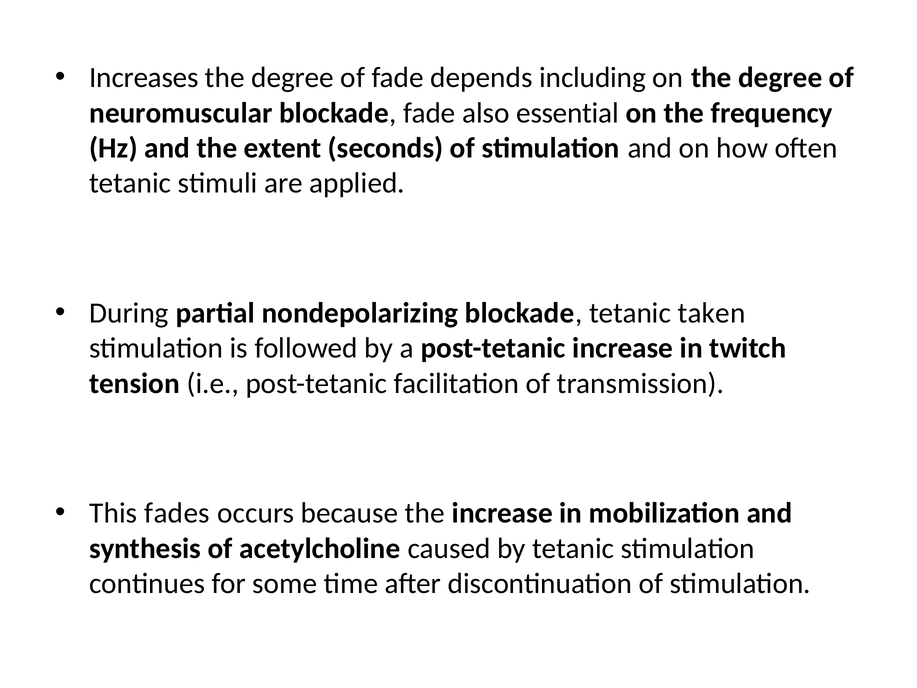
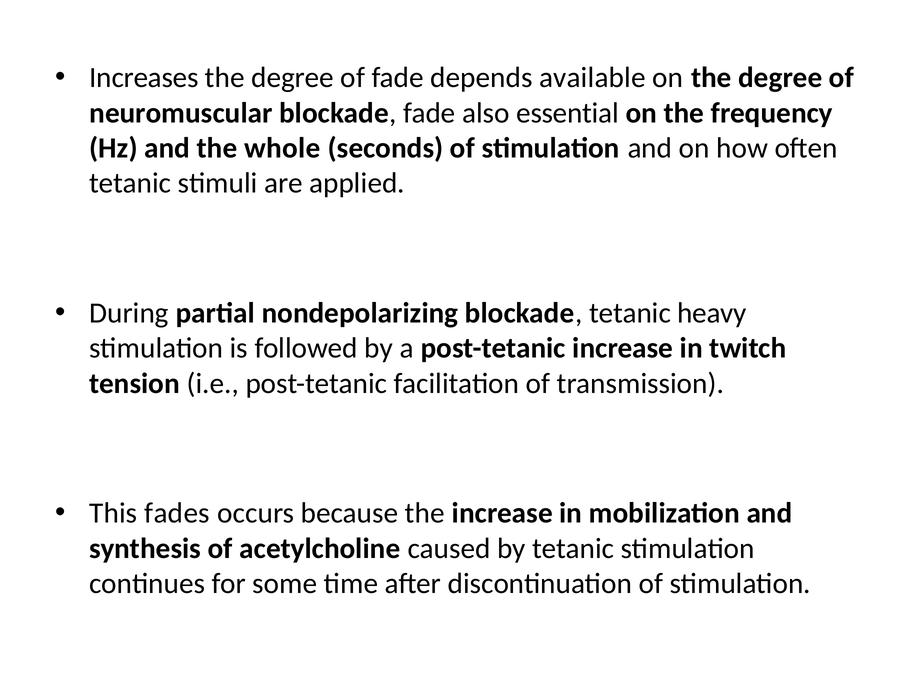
including: including -> available (592, 78)
extent: extent -> whole (282, 148)
taken: taken -> heavy (712, 313)
